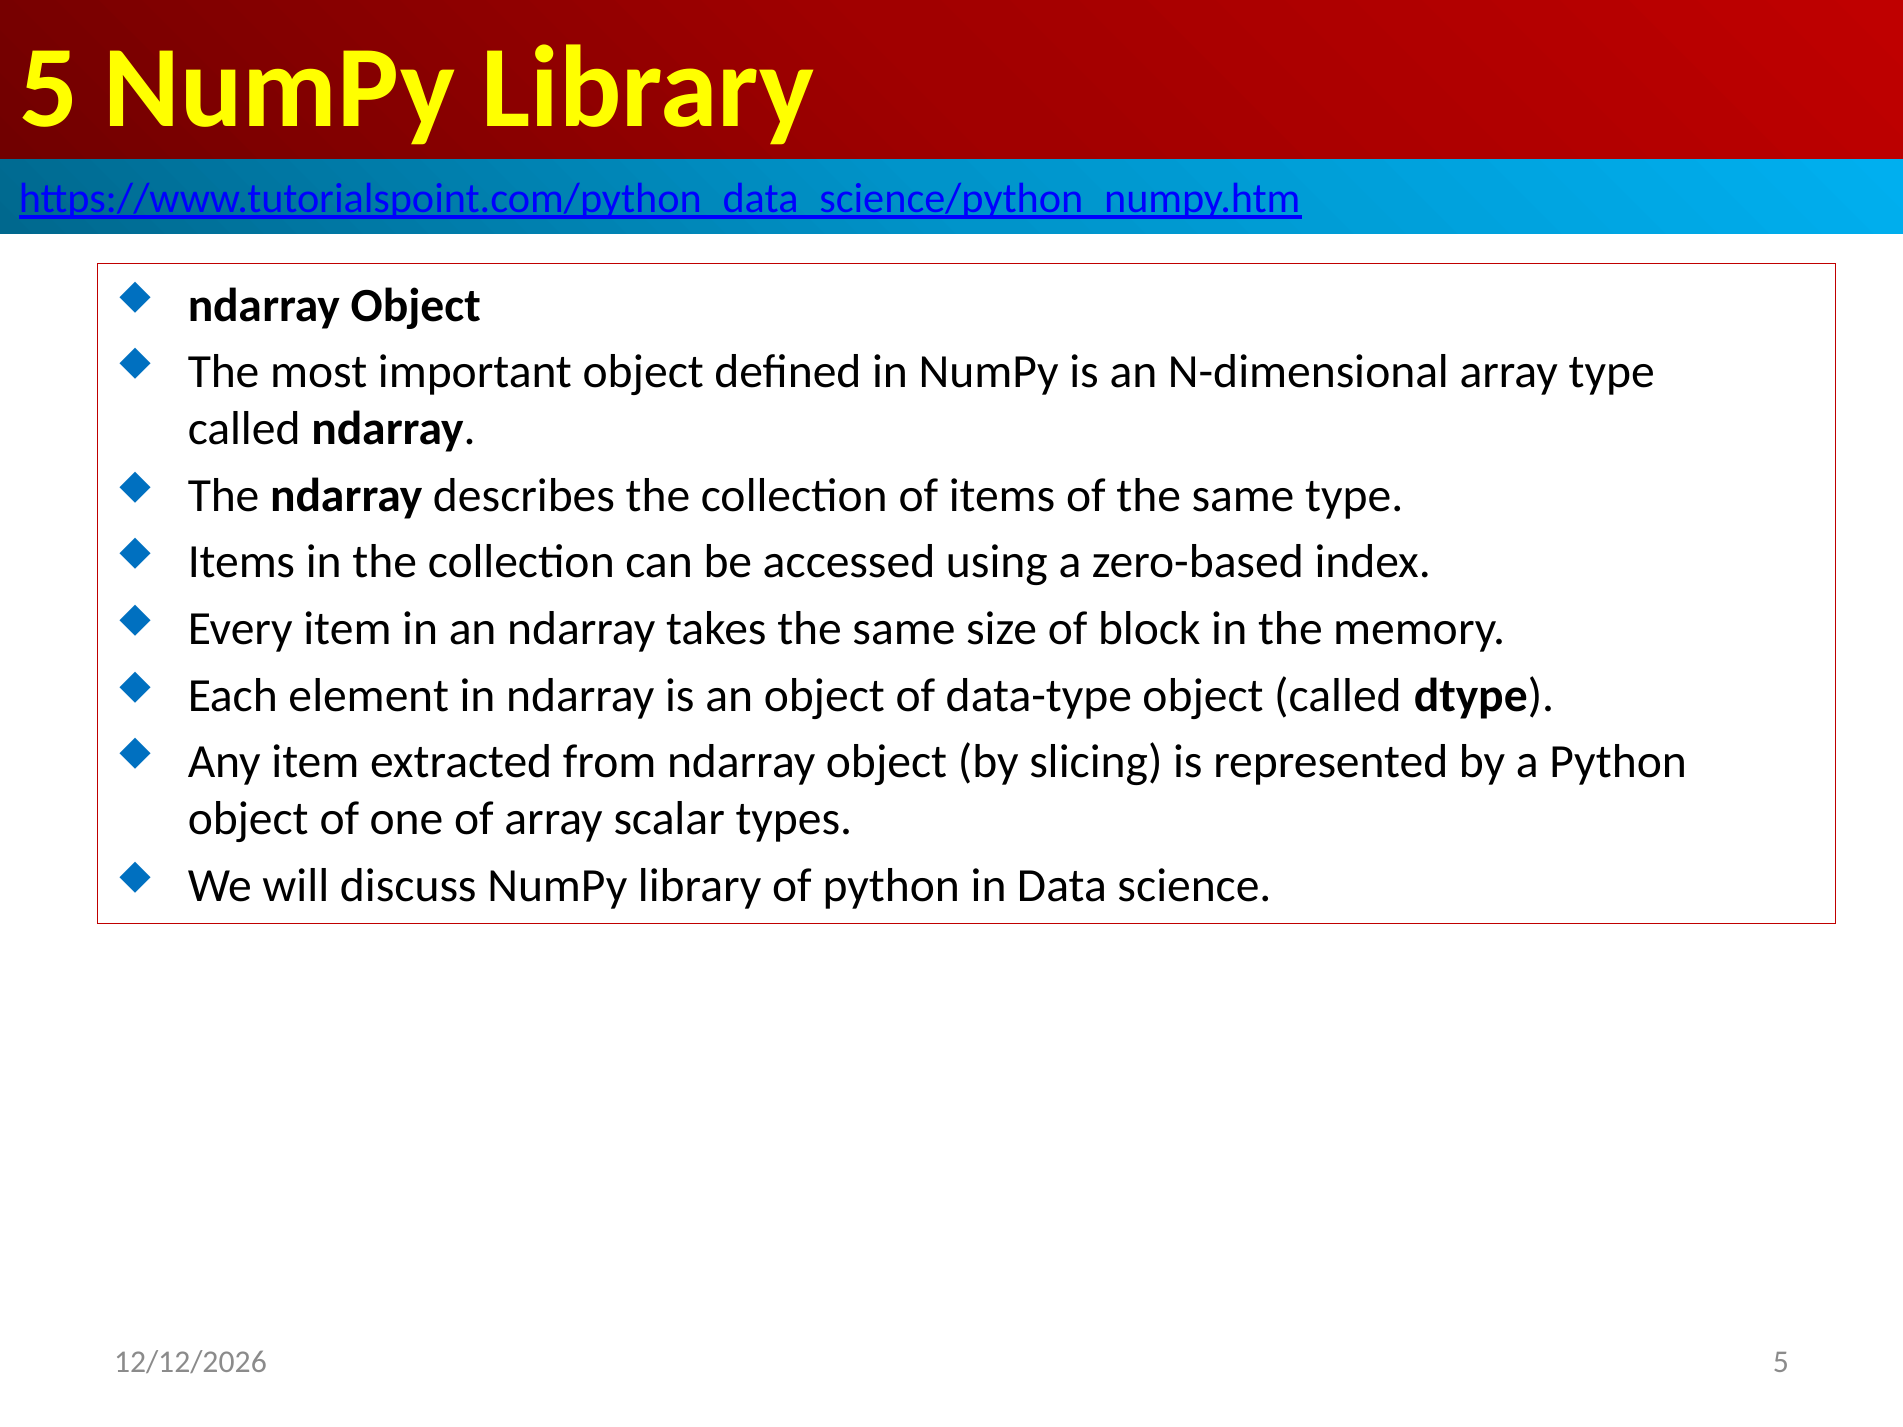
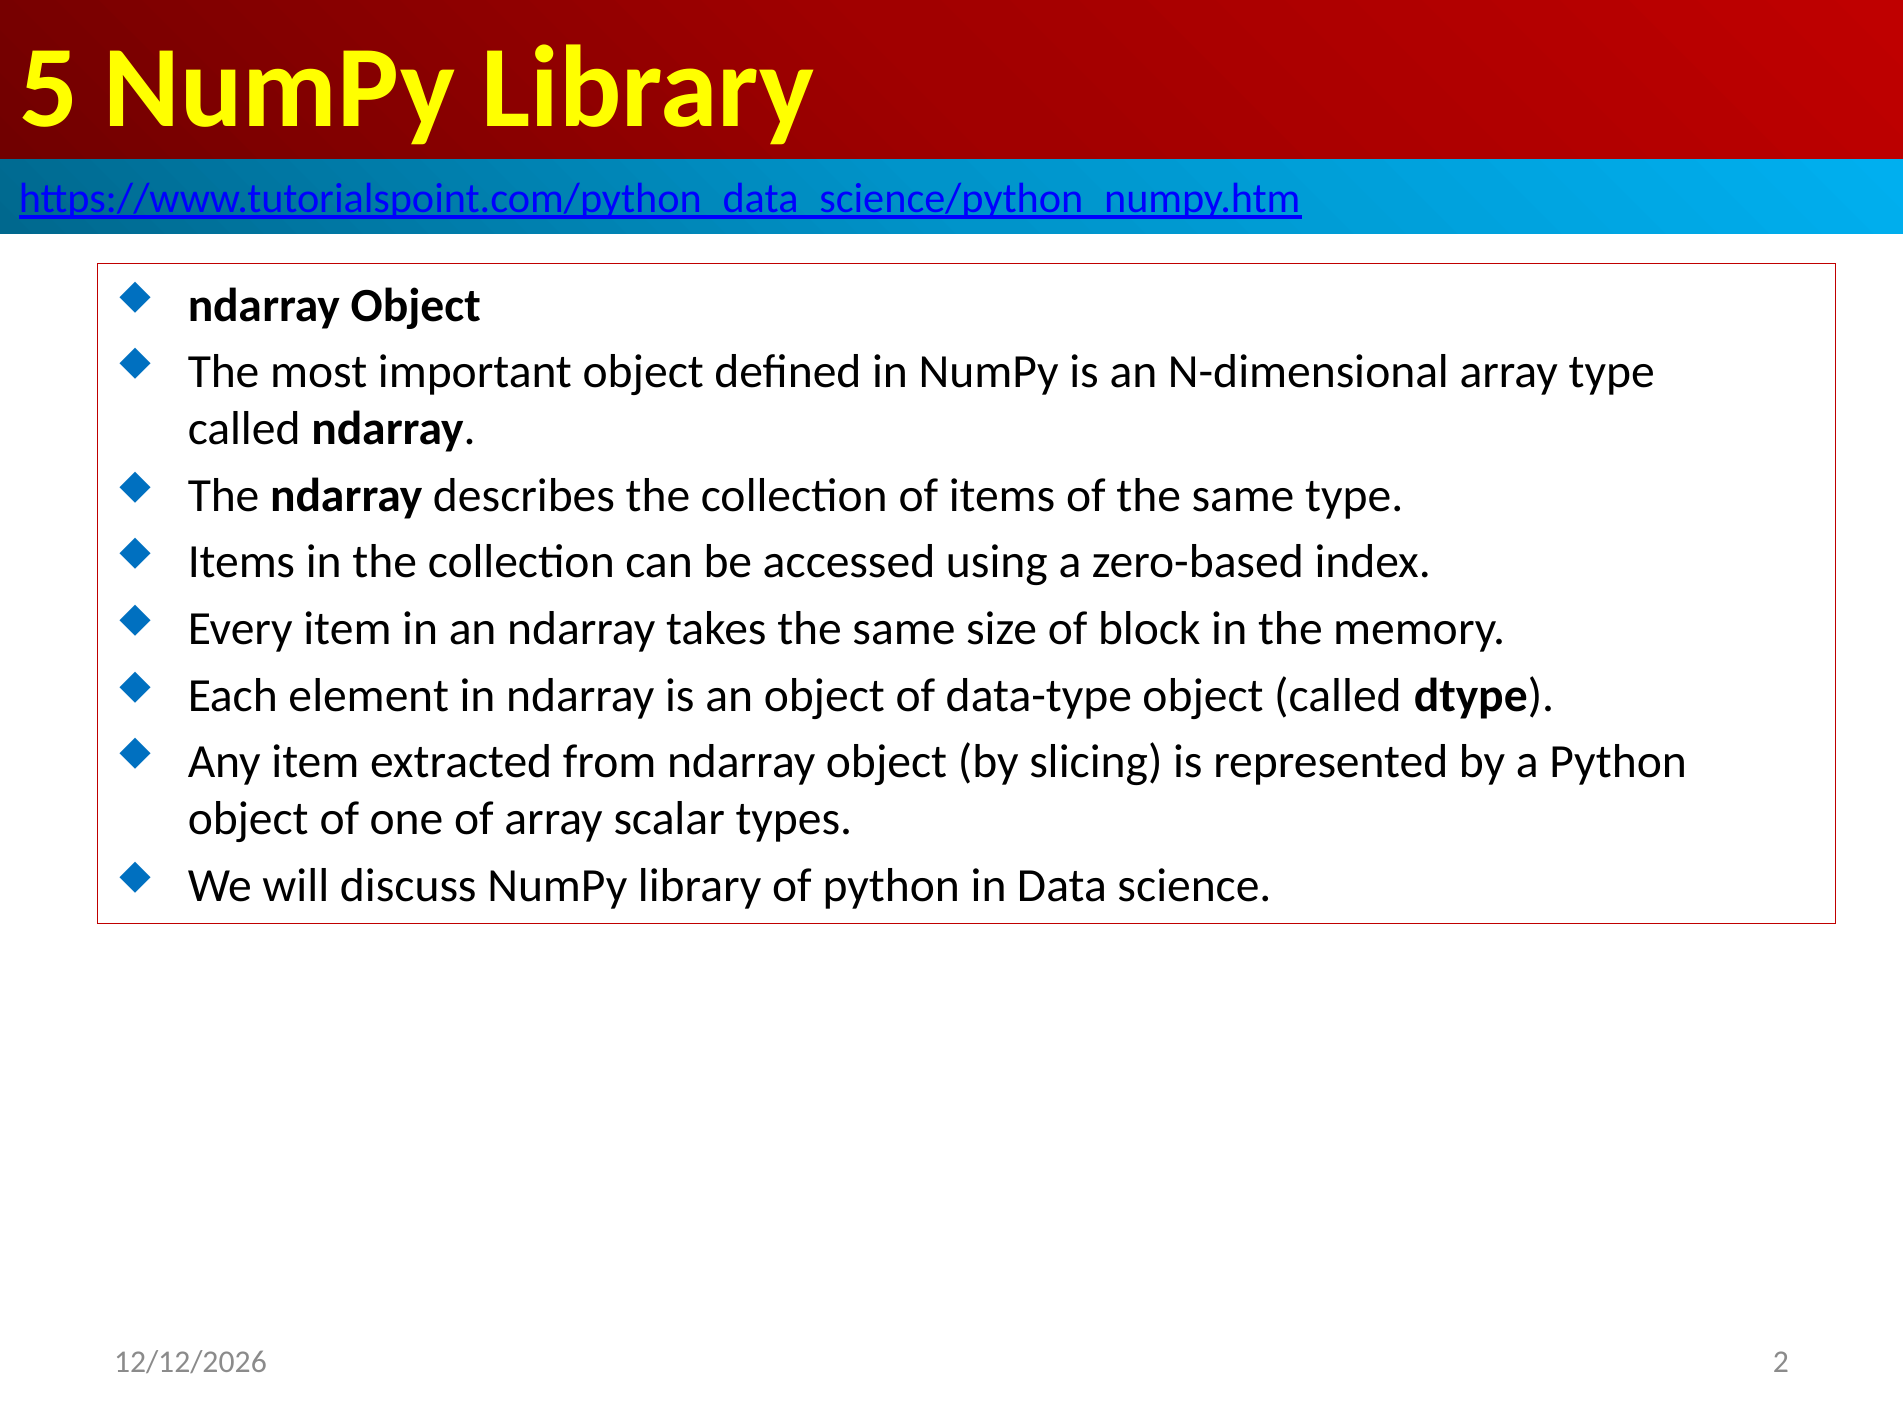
5: 5 -> 2 (1781, 1363)
